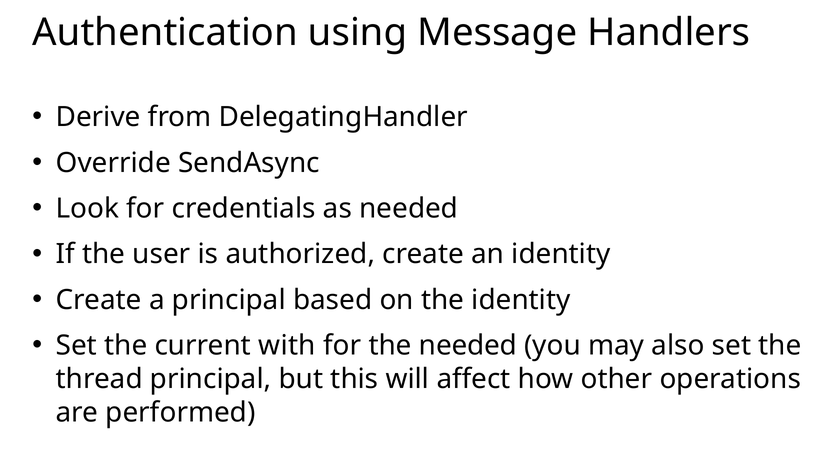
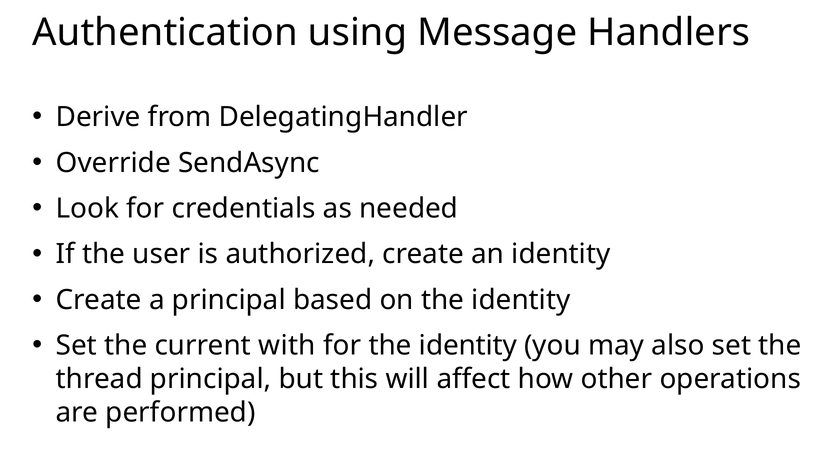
for the needed: needed -> identity (468, 346)
